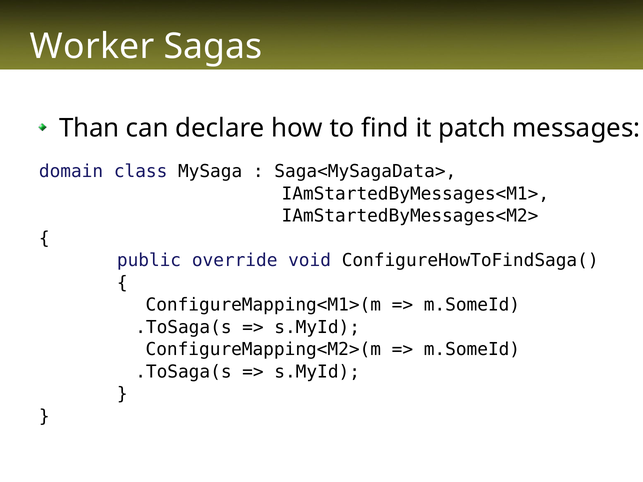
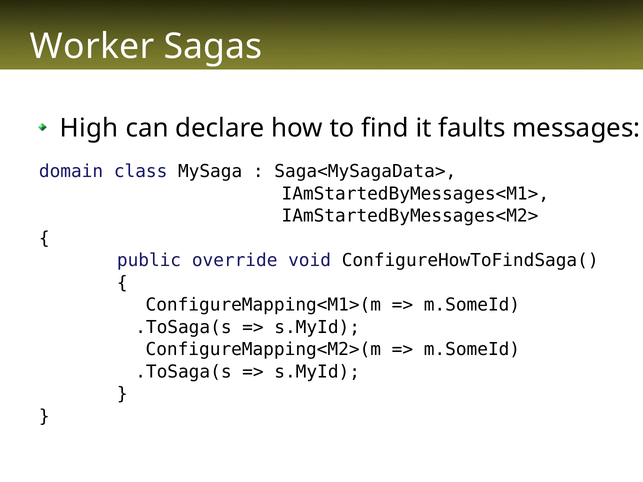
Than: Than -> High (89, 128)
patch: patch -> faults (472, 128)
